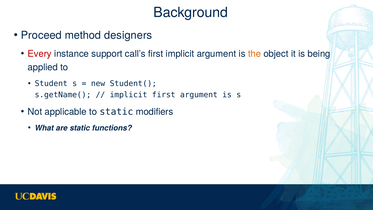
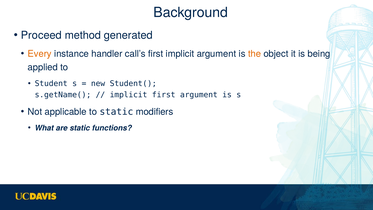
designers: designers -> generated (128, 35)
Every colour: red -> orange (40, 54)
support: support -> handler (107, 54)
